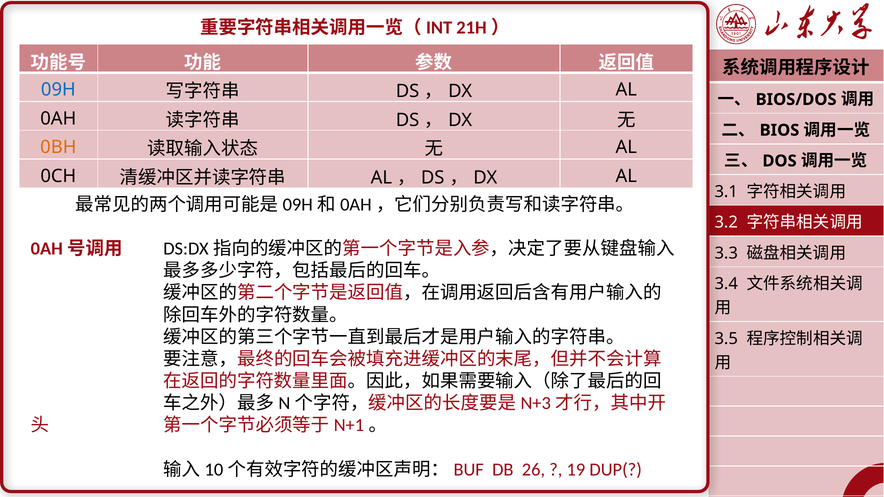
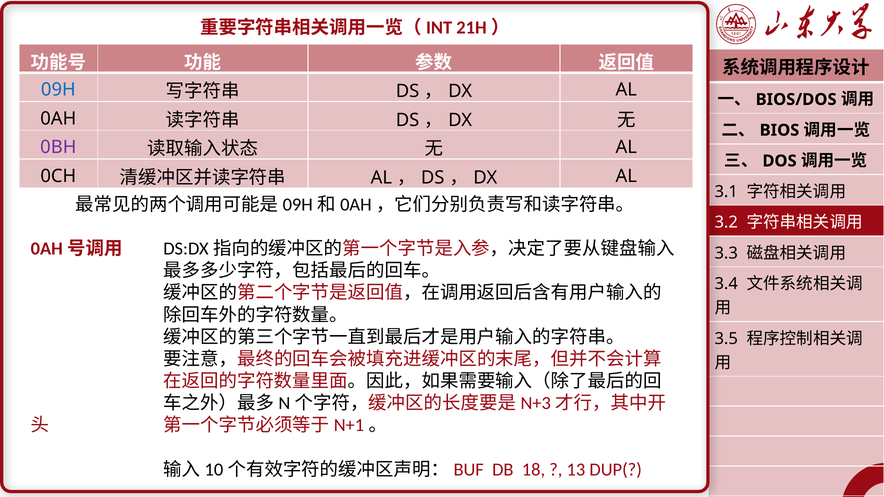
0BH colour: orange -> purple (58, 147)
26: 26 -> 18 (533, 470)
19: 19 -> 13 (576, 470)
